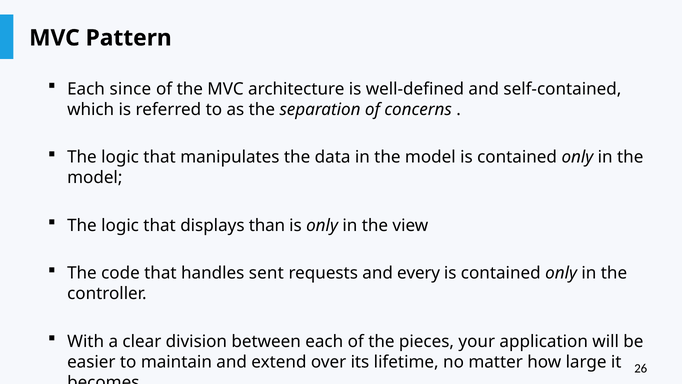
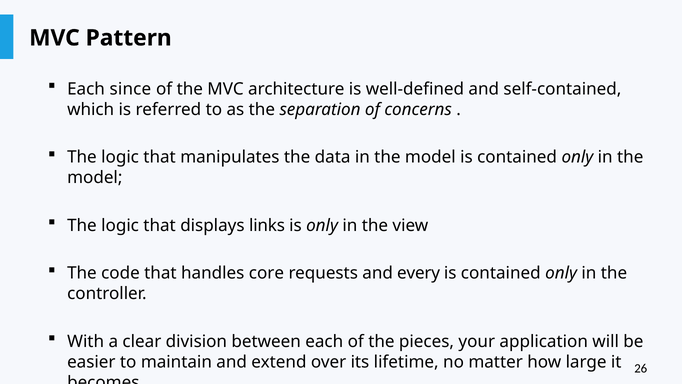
than: than -> links (267, 225)
sent: sent -> core (266, 273)
